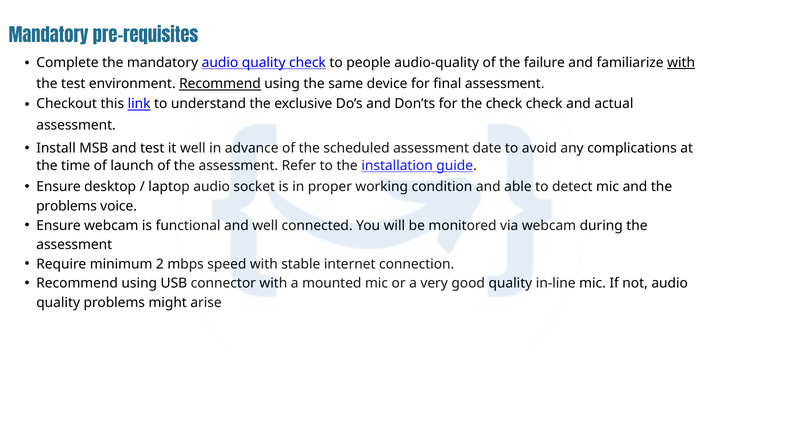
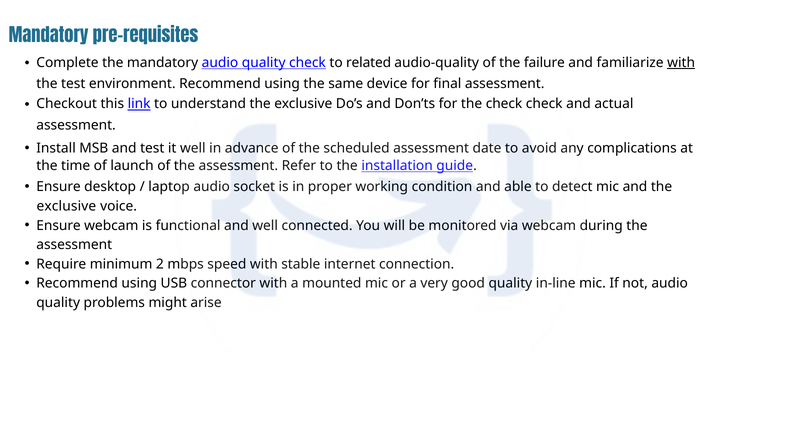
people: people -> related (369, 62)
Recommend underline: present -> none (220, 84)
problems: problems -> exclusive (66, 206)
